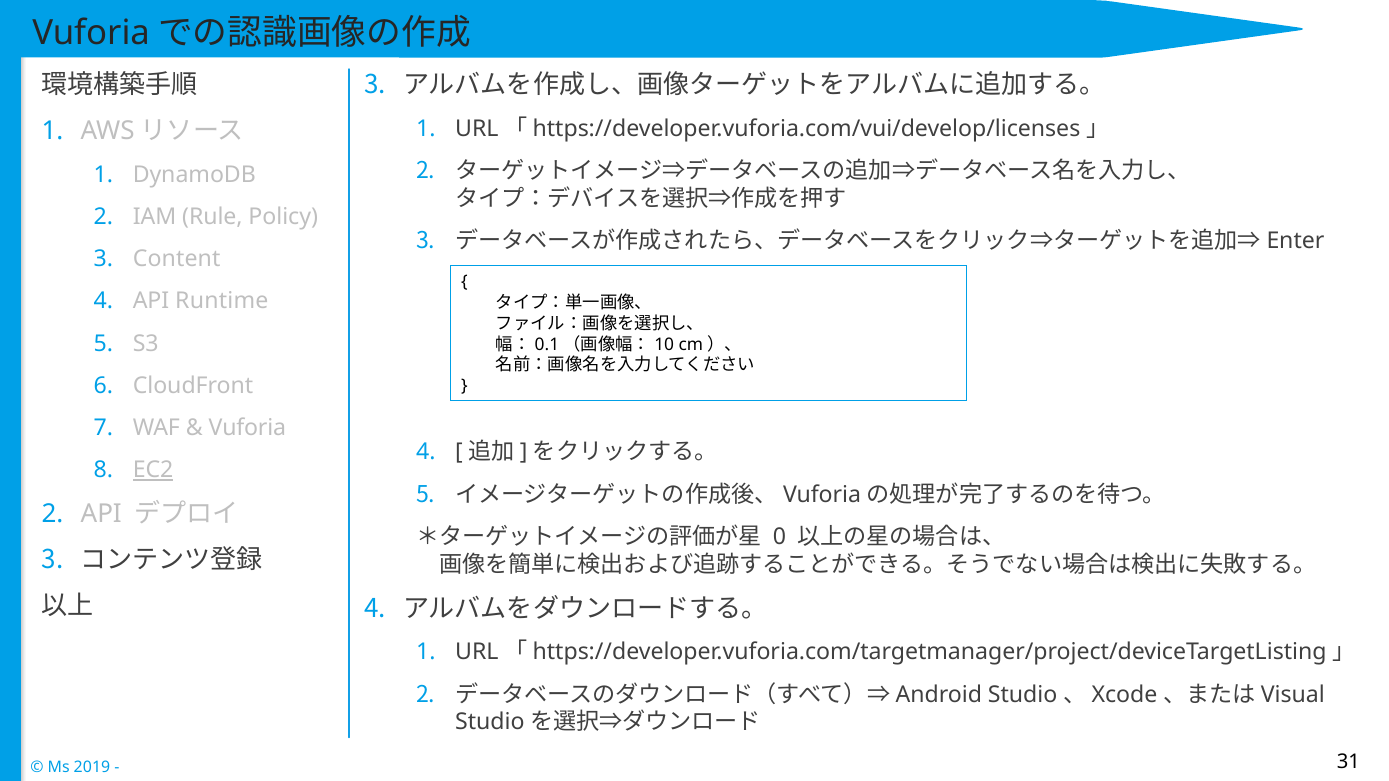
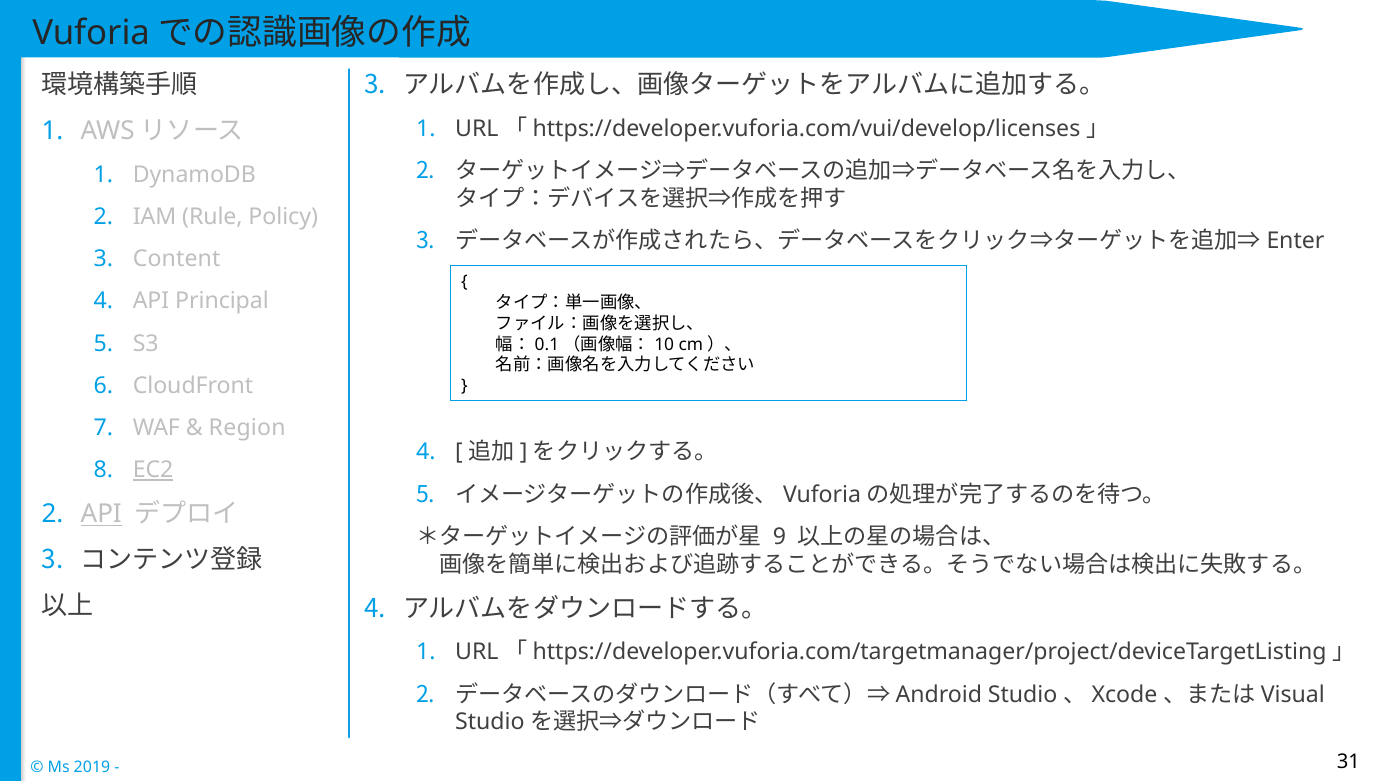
Runtime: Runtime -> Principal (222, 301)
Vuforia: Vuforia -> Region (247, 428)
API underline: none -> present (101, 515)
0: 0 -> 9 (779, 537)
